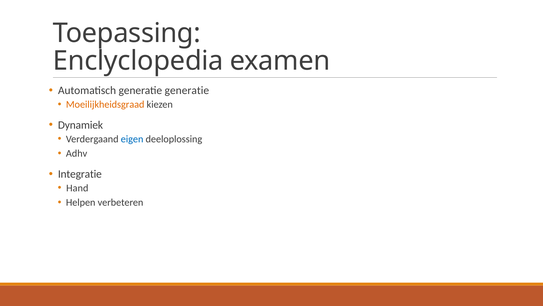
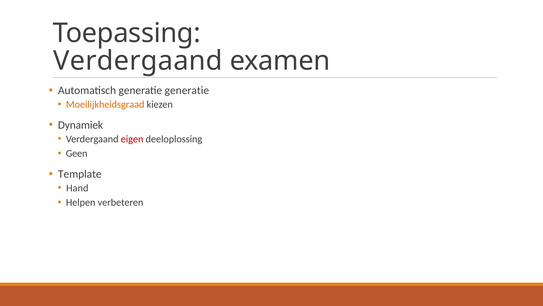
Enclyclopedia: Enclyclopedia -> Verdergaand (138, 61)
eigen colour: blue -> red (132, 139)
Adhv: Adhv -> Geen (77, 153)
Integratie: Integratie -> Template (80, 174)
